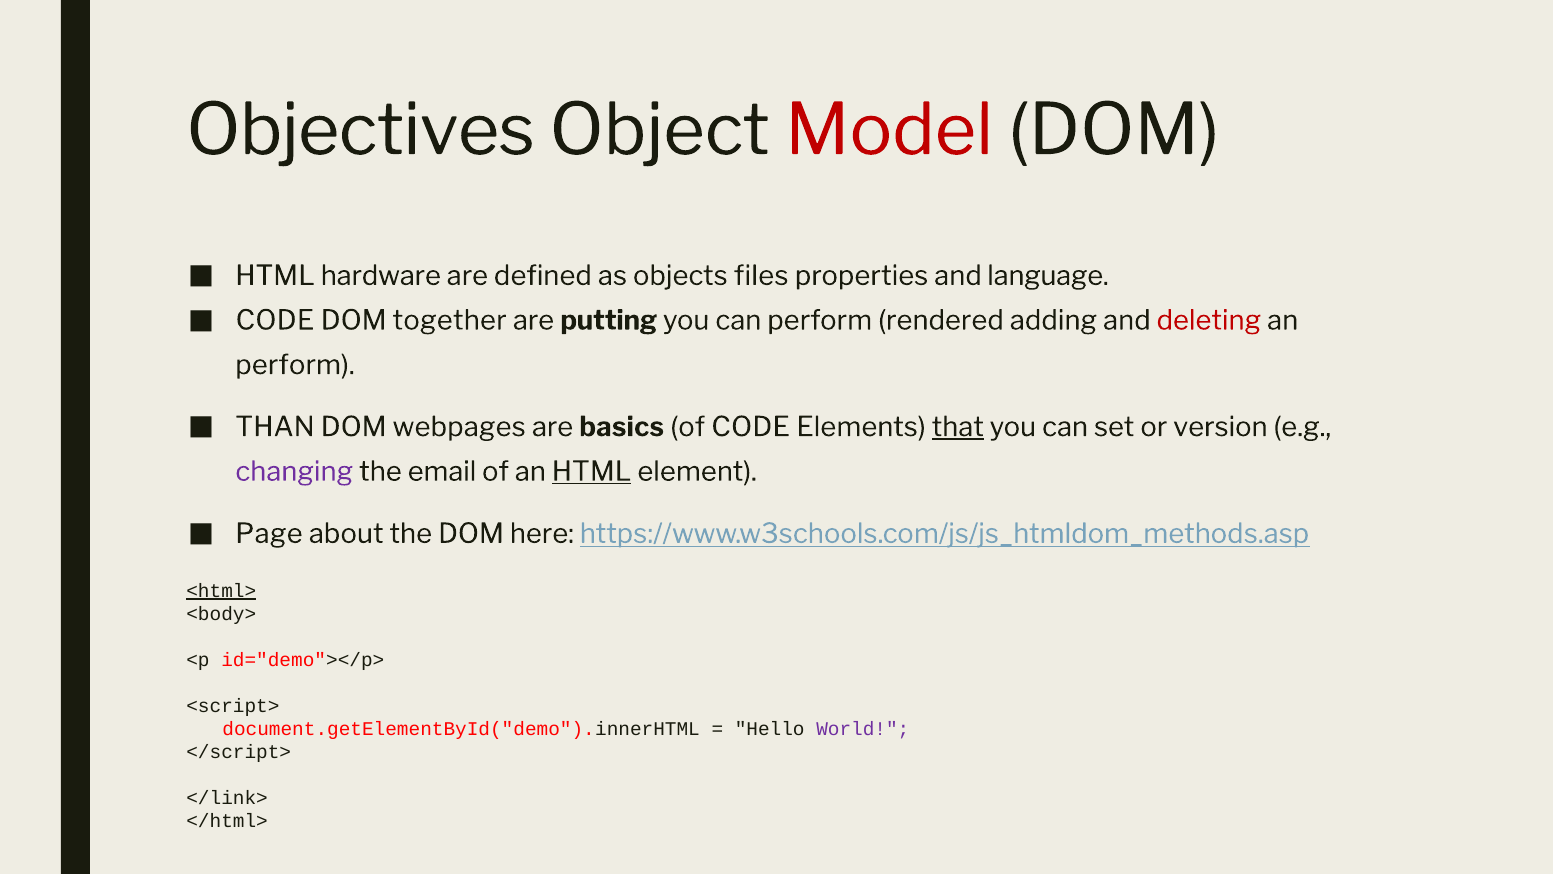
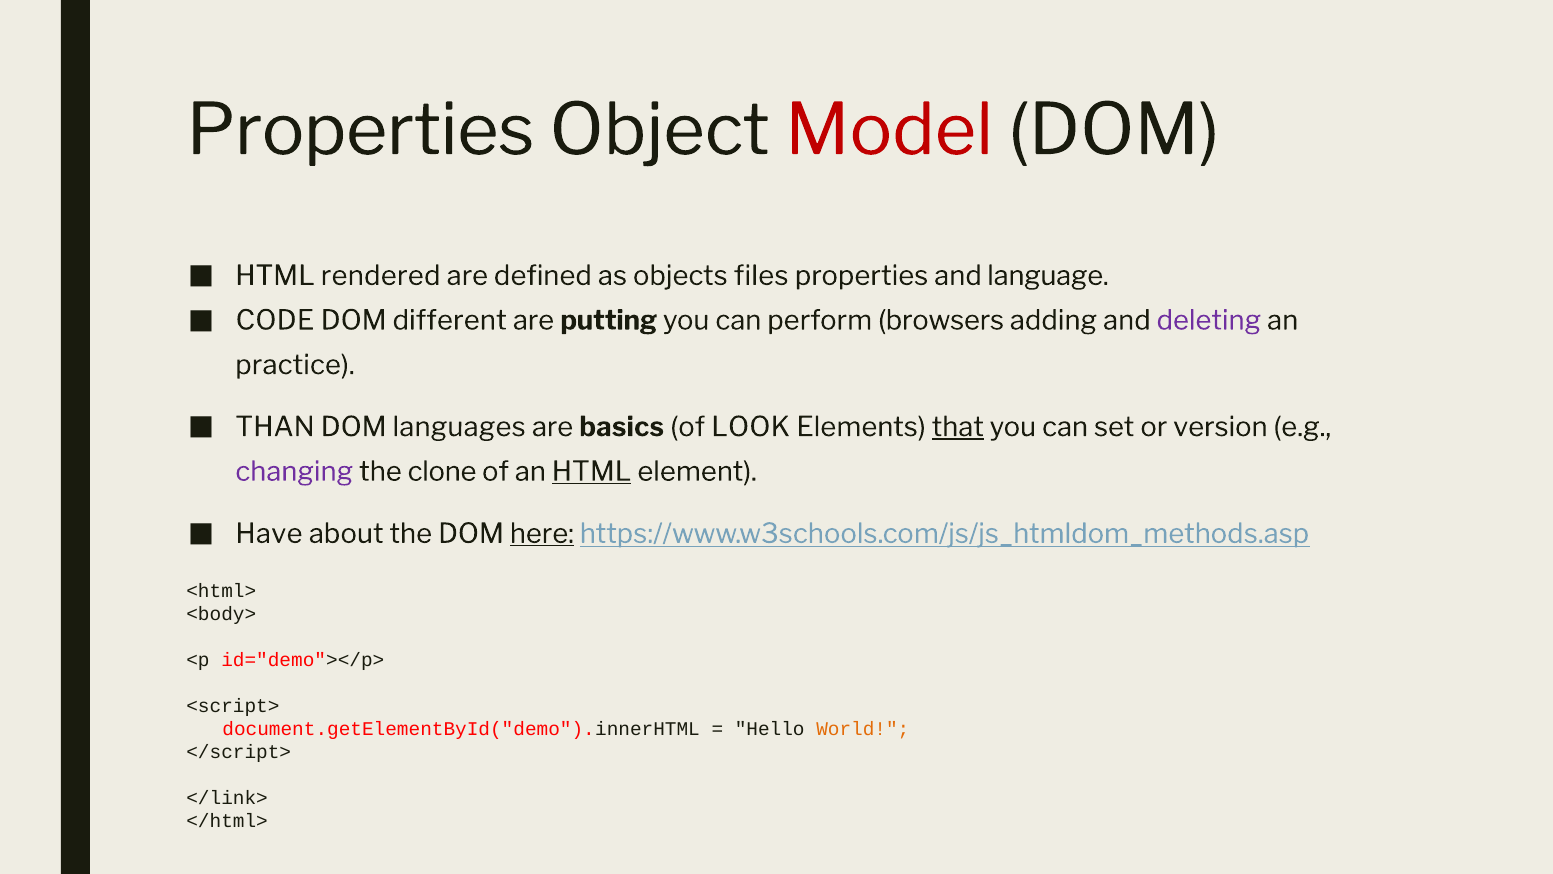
Objectives: Objectives -> Properties (360, 131)
hardware: hardware -> rendered (381, 276)
together: together -> different (450, 320)
rendered: rendered -> browsers (941, 320)
deleting colour: red -> purple (1209, 320)
perform: perform -> practice (295, 365)
webpages: webpages -> languages (459, 427)
of CODE: CODE -> LOOK (751, 427)
email: email -> clone (442, 471)
Page: Page -> Have (269, 533)
here underline: none -> present (542, 533)
<html> underline: present -> none (221, 590)
World colour: purple -> orange (863, 729)
